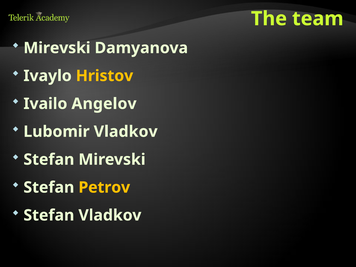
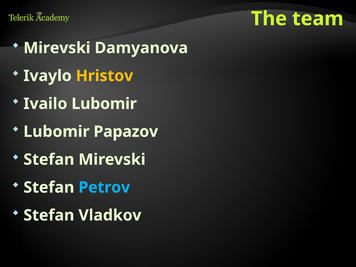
Ivailo Angelov: Angelov -> Lubomir (104, 104)
Lubomir Vladkov: Vladkov -> Papazov (126, 132)
Petrov colour: yellow -> light blue (104, 187)
